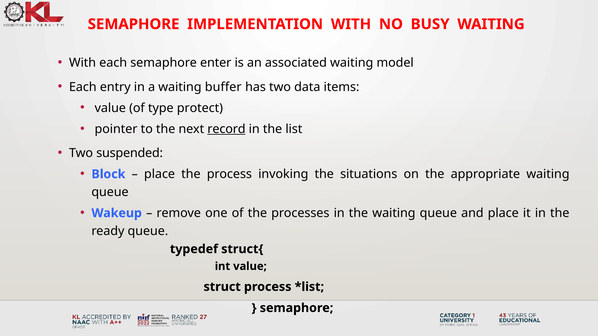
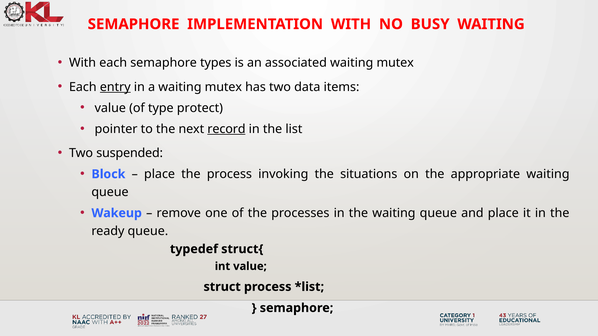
enter: enter -> types (216, 63)
associated waiting model: model -> mutex (395, 63)
entry underline: none -> present (115, 87)
a waiting buffer: buffer -> mutex (223, 87)
